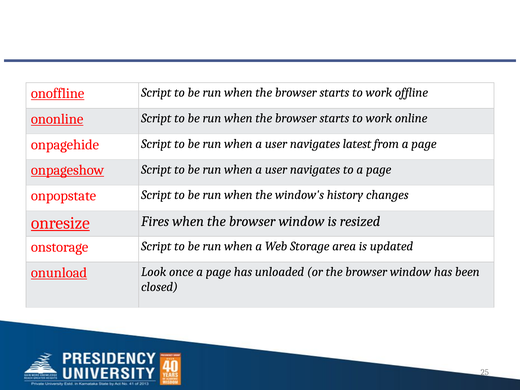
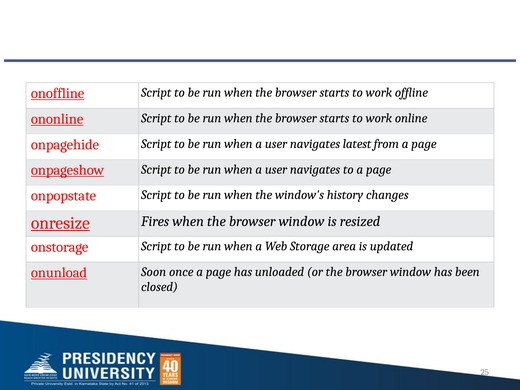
Look: Look -> Soon (154, 272)
